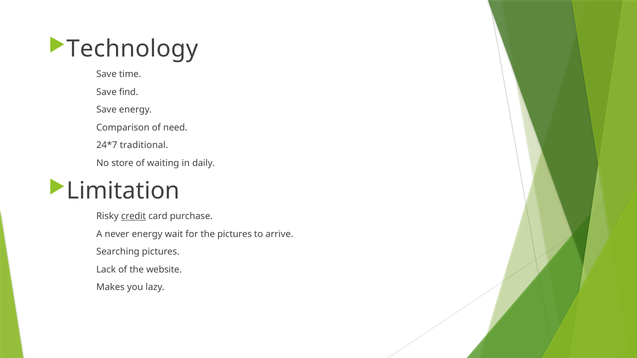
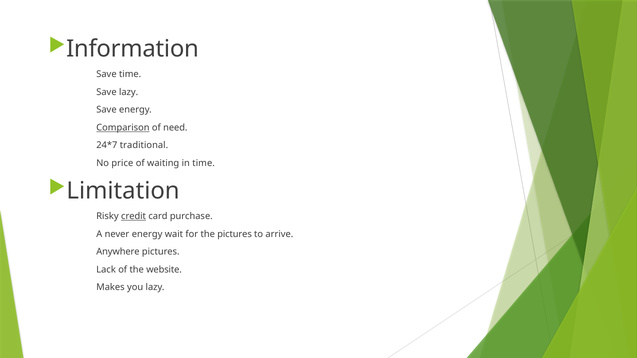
Technology: Technology -> Information (133, 49)
Save find: find -> lazy (129, 92)
Comparison underline: none -> present (123, 128)
store: store -> price (122, 163)
in daily: daily -> time (204, 163)
Searching: Searching -> Anywhere (118, 252)
